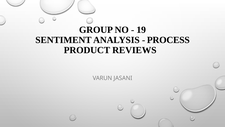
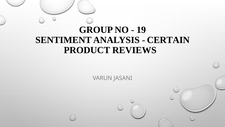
PROCESS: PROCESS -> CERTAIN (168, 40)
